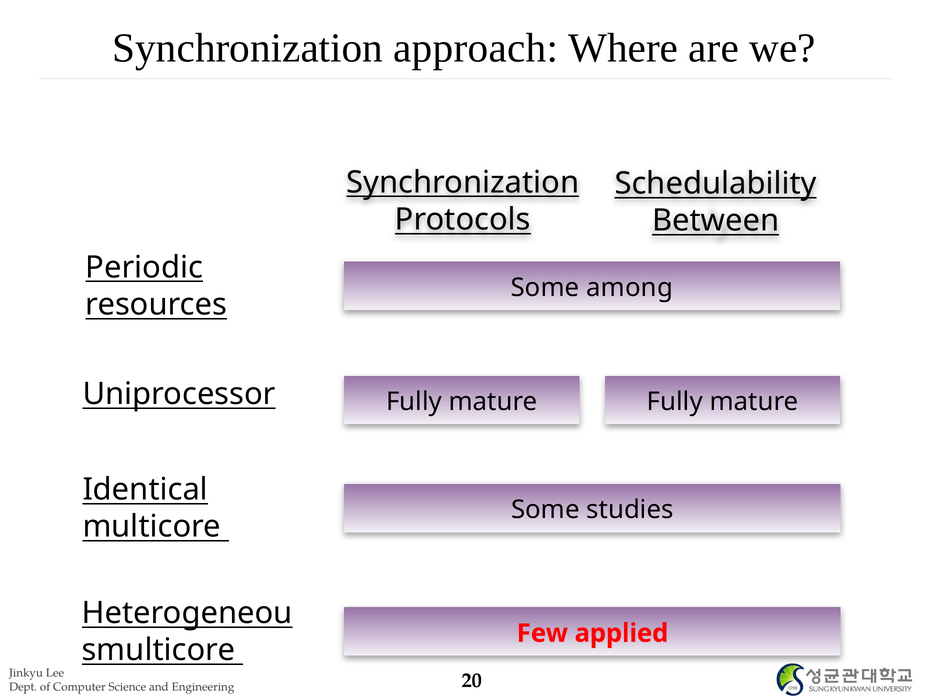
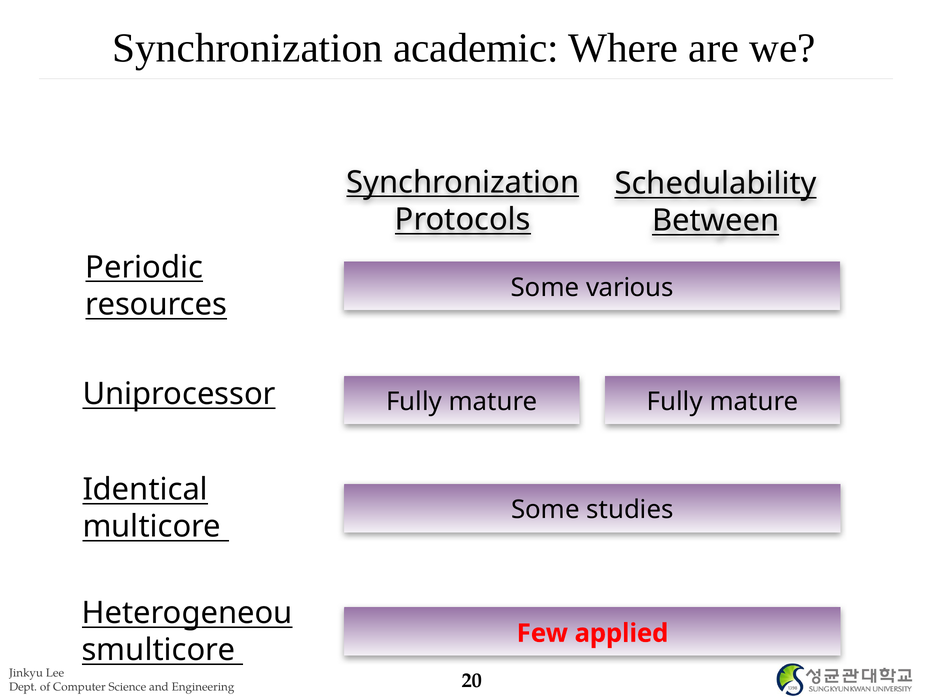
approach: approach -> academic (476, 48)
among: among -> various (630, 288)
